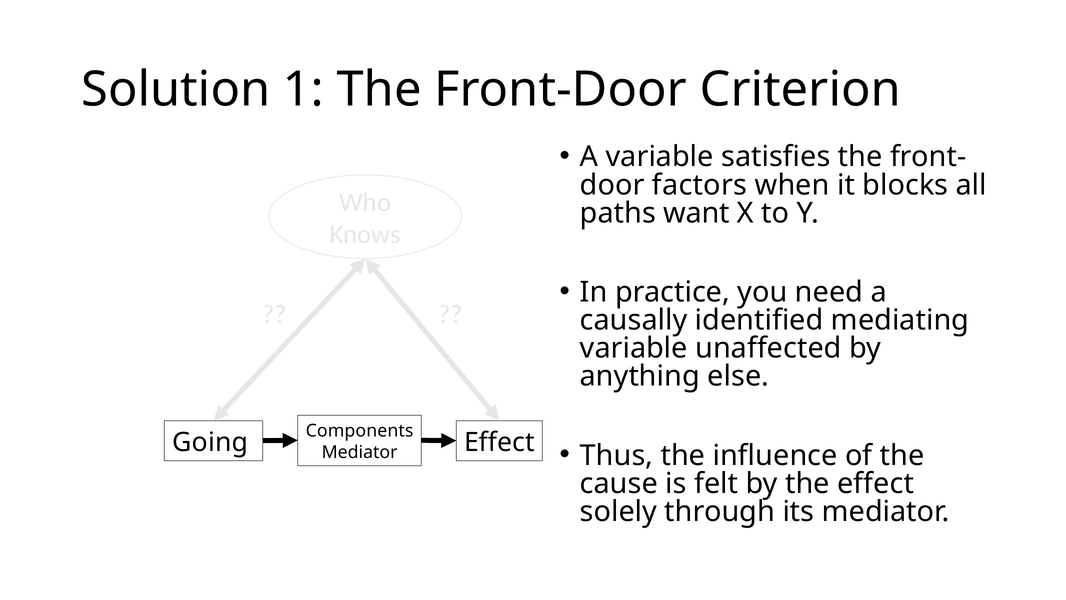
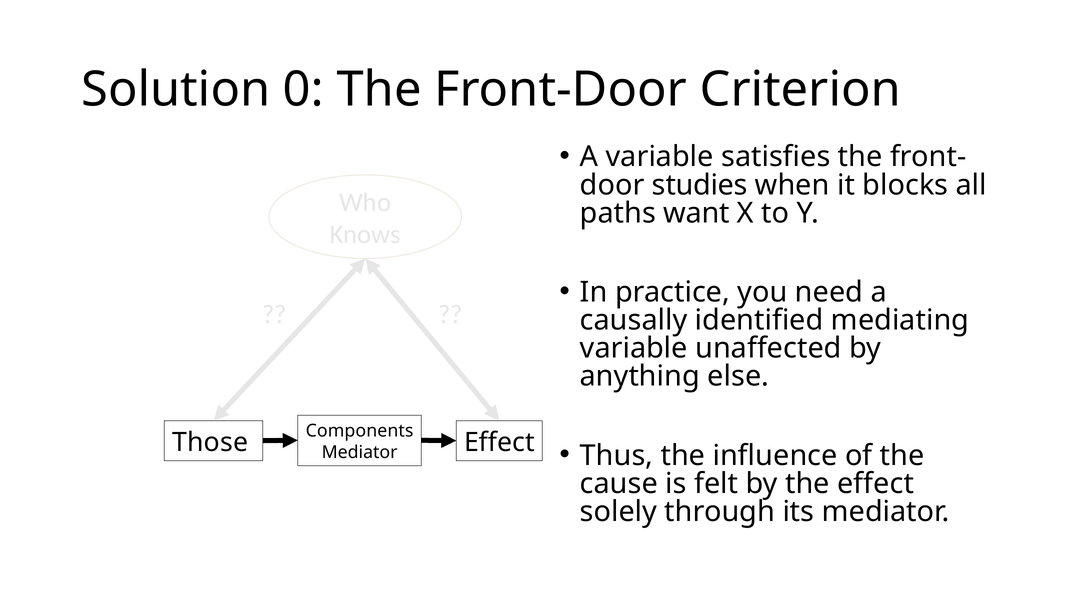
1: 1 -> 0 (303, 90)
factors: factors -> studies (700, 185)
Going: Going -> Those (210, 442)
